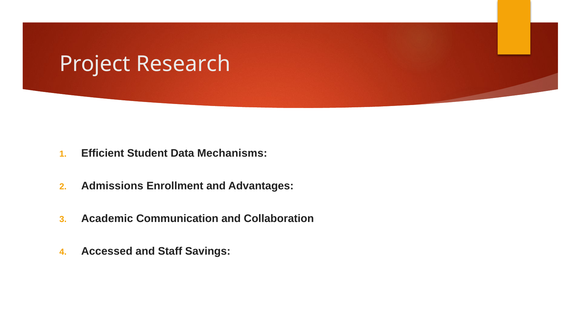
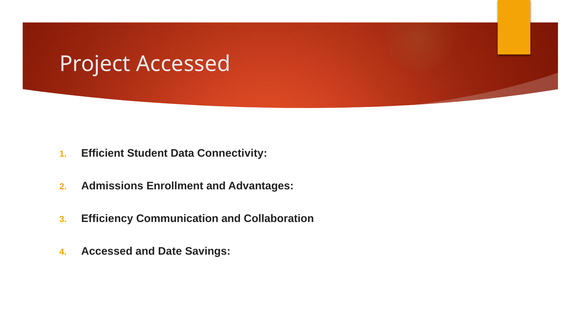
Project Research: Research -> Accessed (183, 64)
Mechanisms: Mechanisms -> Connectivity (232, 153)
Academic: Academic -> Efficiency (107, 219)
Staff: Staff -> Date (170, 251)
